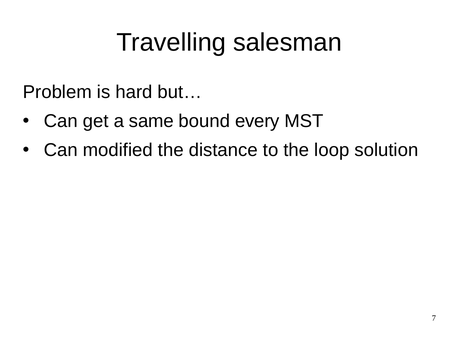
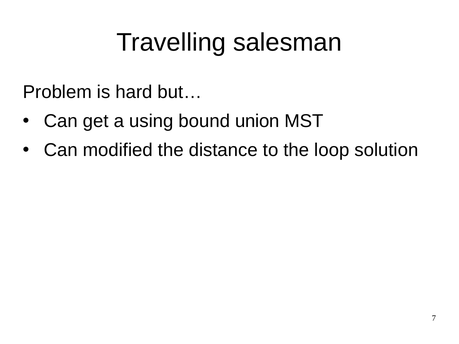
same: same -> using (151, 121)
every: every -> union (257, 121)
